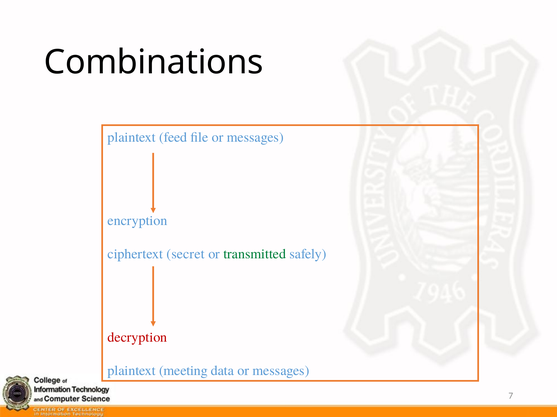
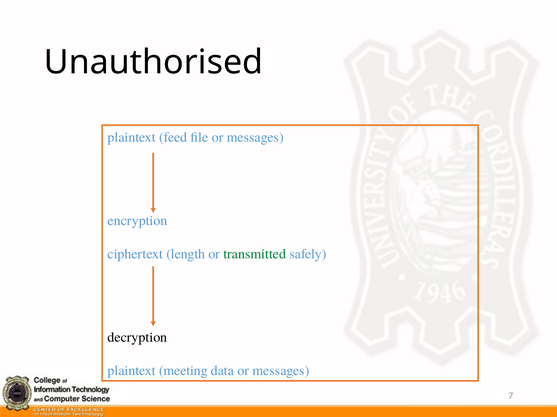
Combinations: Combinations -> Unauthorised (154, 62)
secret: secret -> length (186, 254)
decryption colour: red -> black (137, 338)
